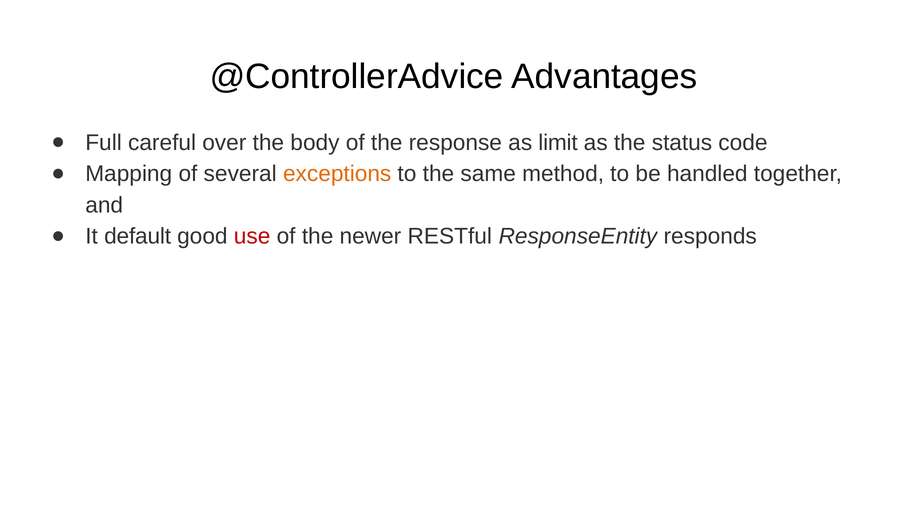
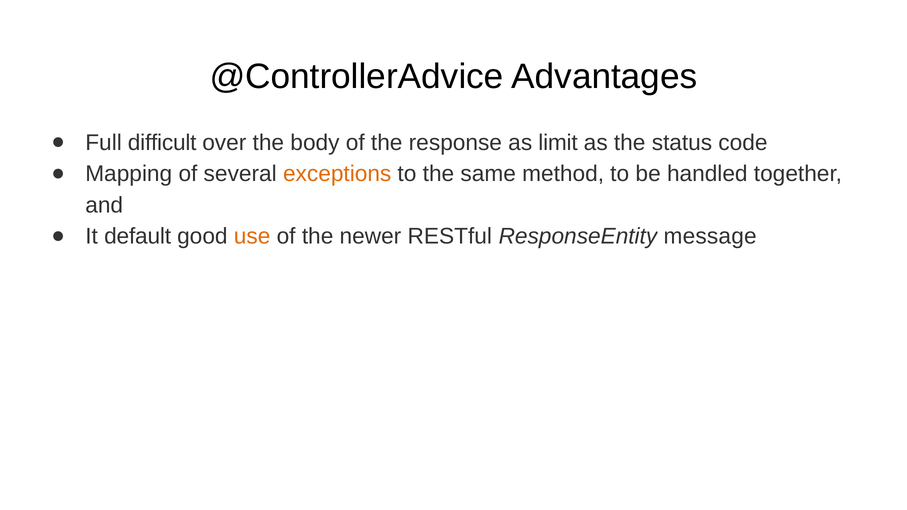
careful: careful -> difficult (162, 143)
use colour: red -> orange (252, 236)
responds: responds -> message (710, 236)
